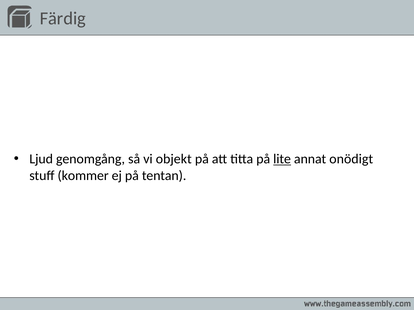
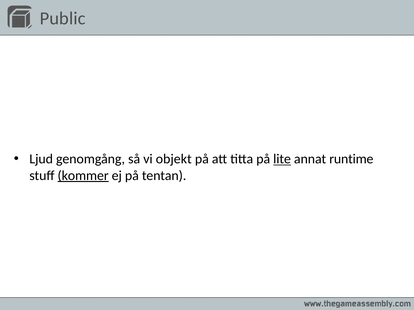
Färdig: Färdig -> Public (63, 19)
onödigt: onödigt -> runtime (351, 159)
kommer underline: none -> present (83, 176)
